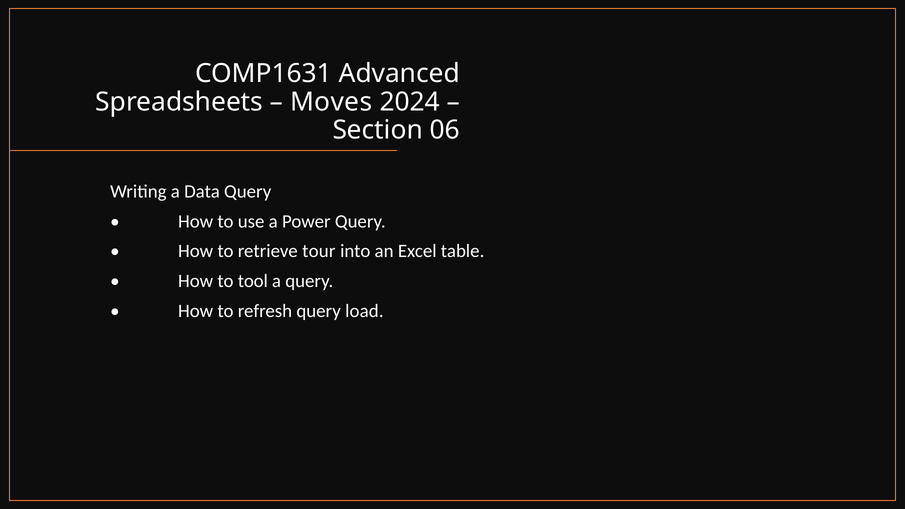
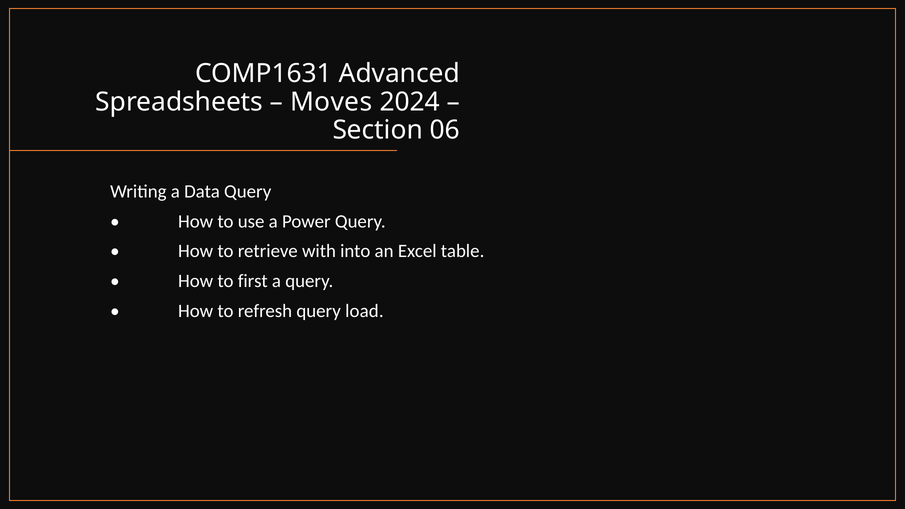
tour: tour -> with (319, 251)
tool: tool -> first (253, 281)
